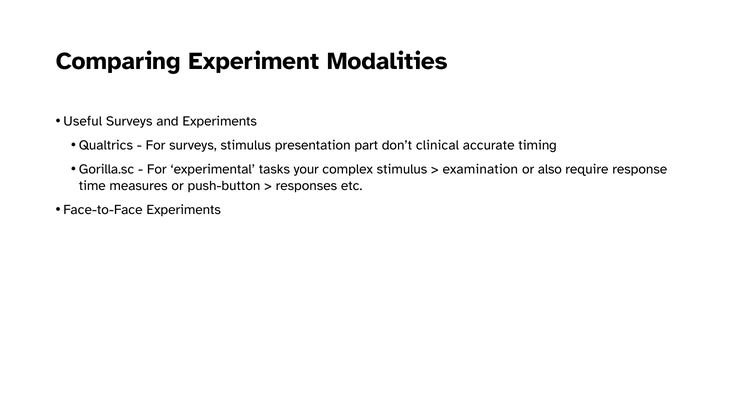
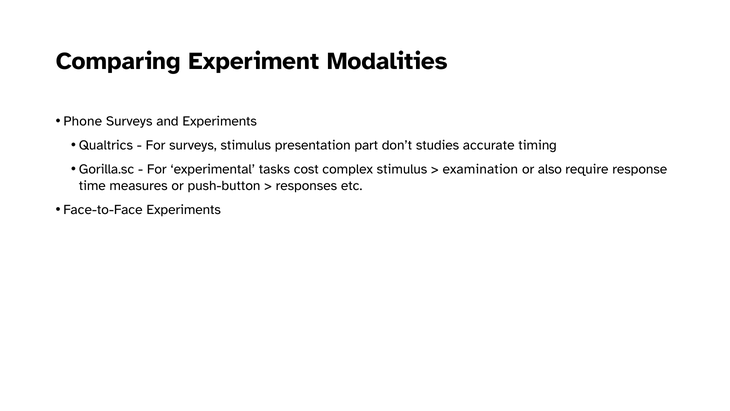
Useful: Useful -> Phone (83, 121)
clinical: clinical -> studies (438, 145)
your: your -> cost (306, 169)
